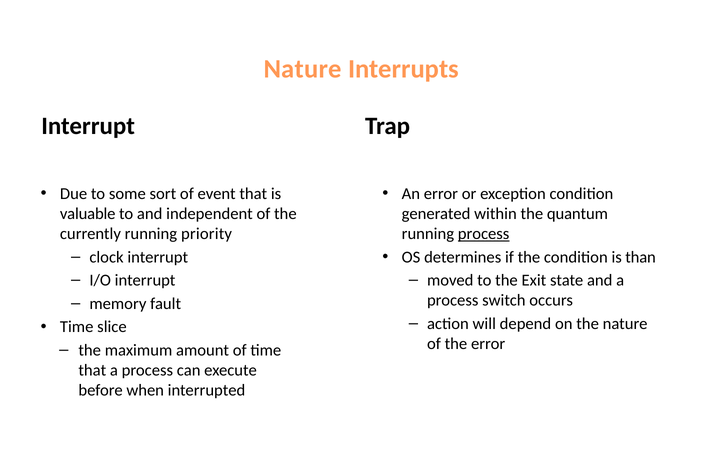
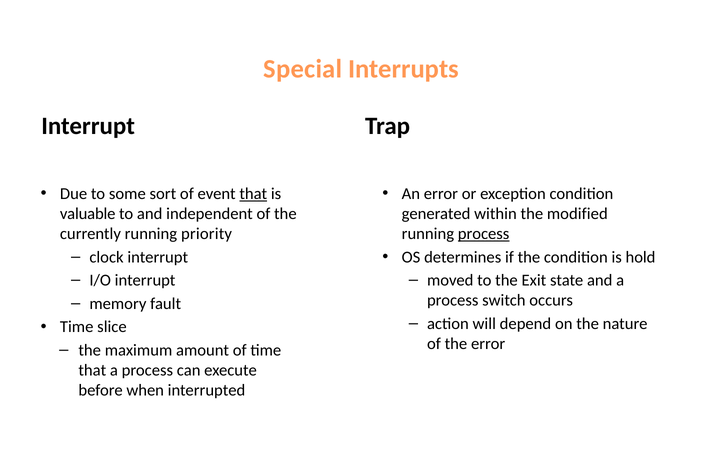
Nature: Nature -> Special (303, 69)
that underline: none -> present (253, 194)
quantum: quantum -> modified (577, 214)
than: than -> hold (641, 257)
